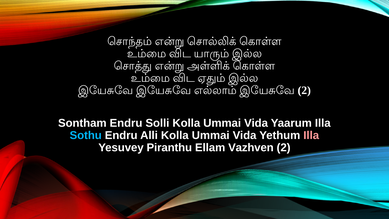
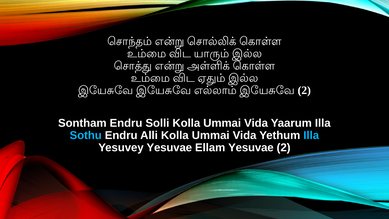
Illa colour: pink -> light blue (311, 135)
Yesuvey Piranthu: Piranthu -> Yesuvae (169, 147)
Ellam Vazhven: Vazhven -> Yesuvae (251, 147)
